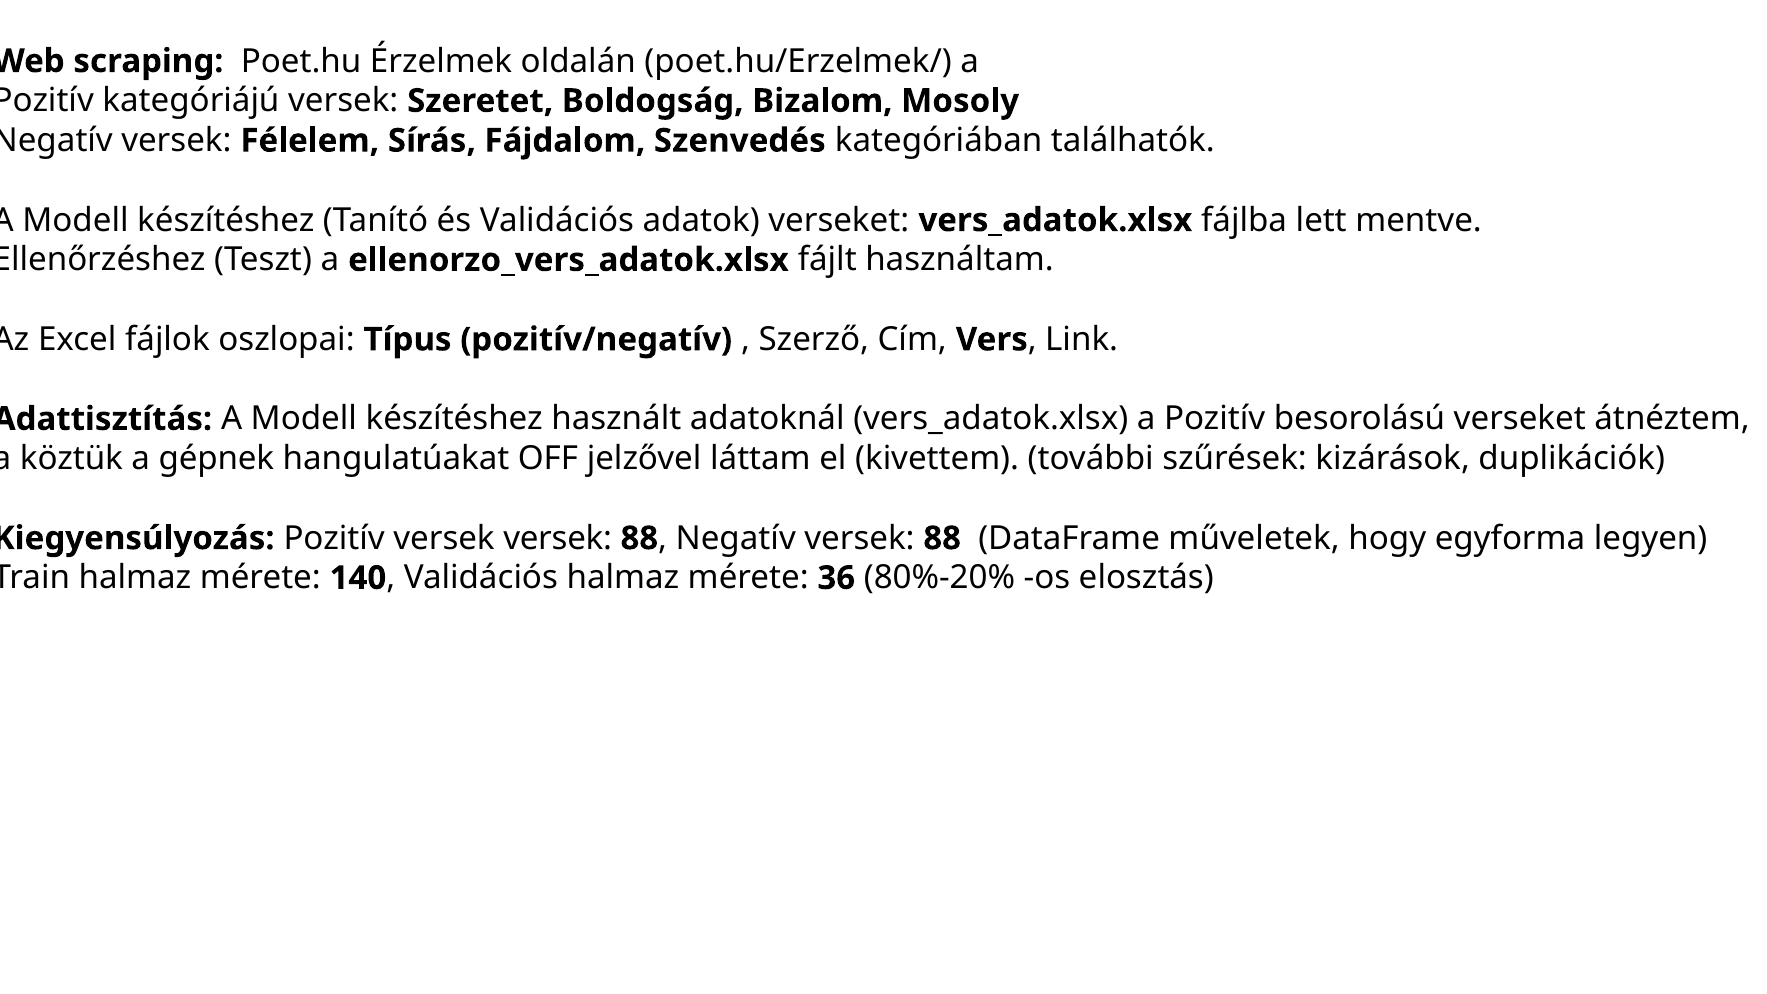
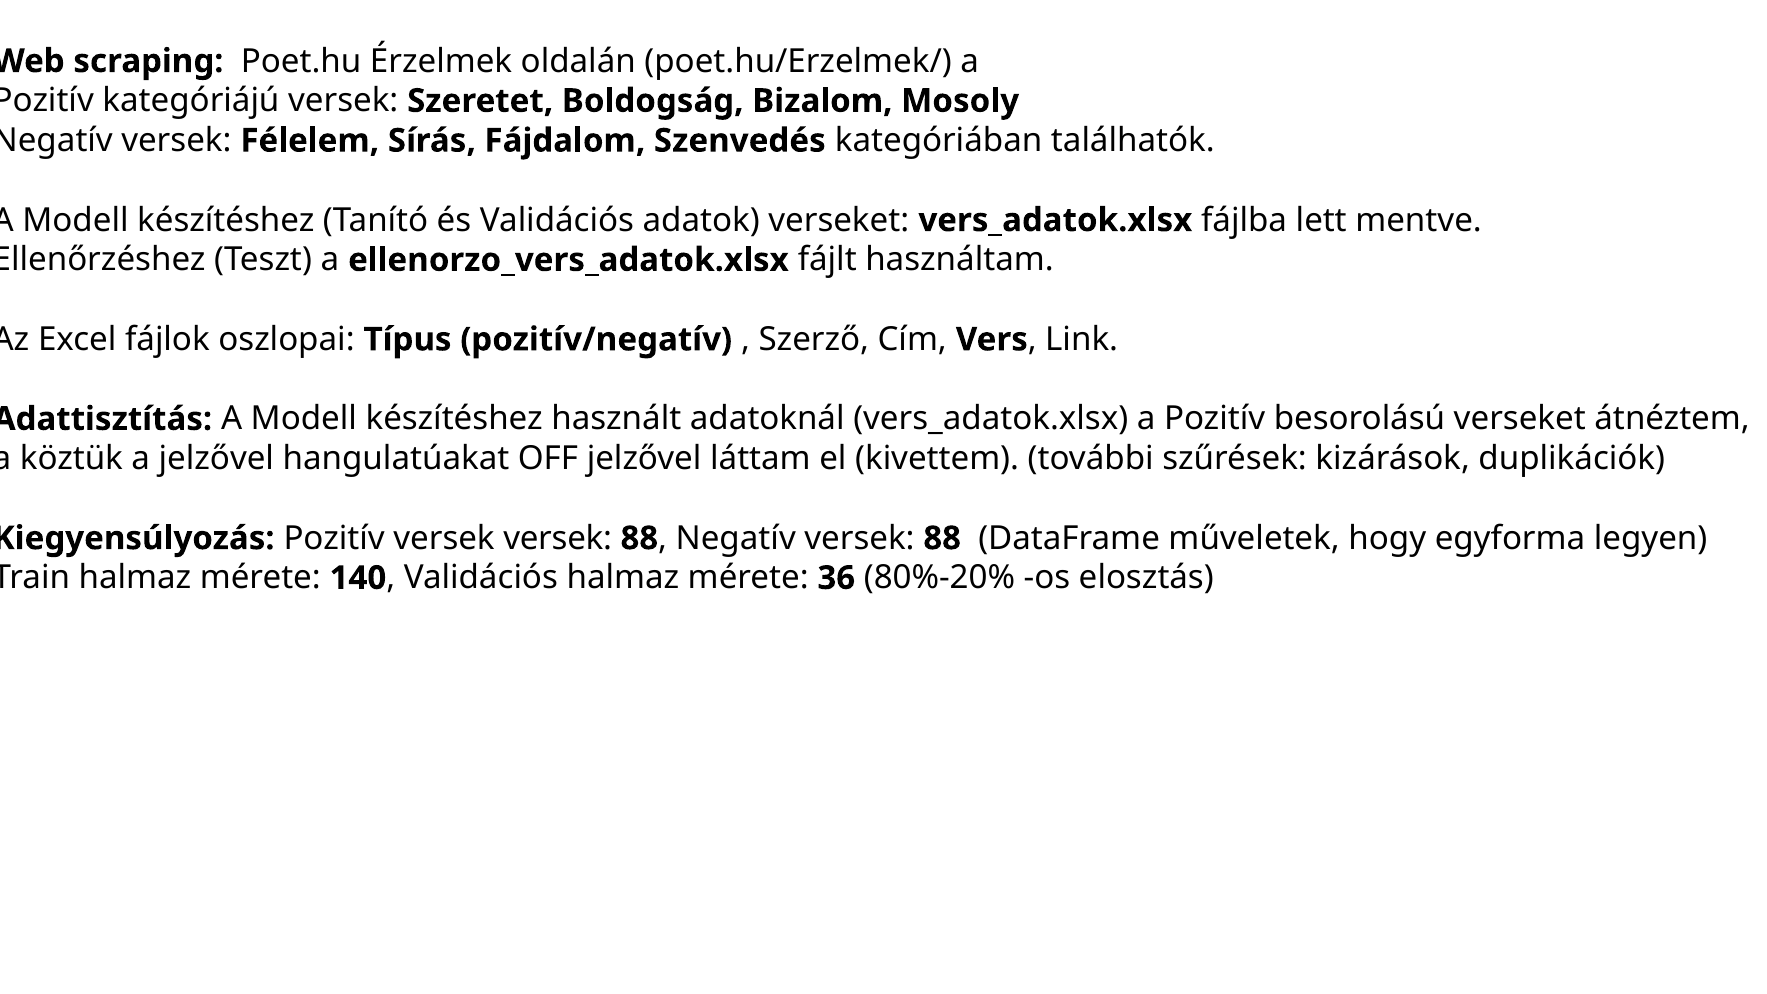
a gépnek: gépnek -> jelzővel (216, 459)
